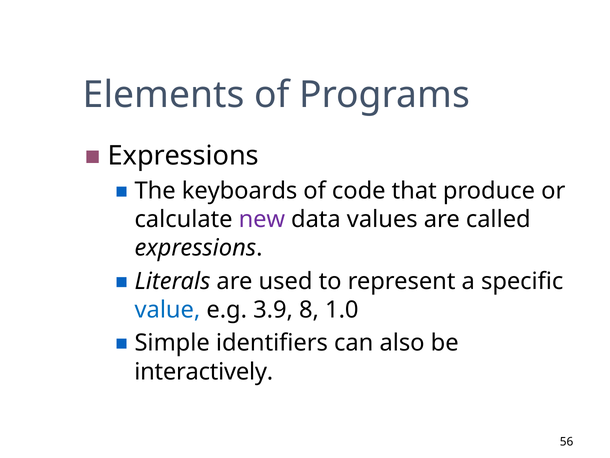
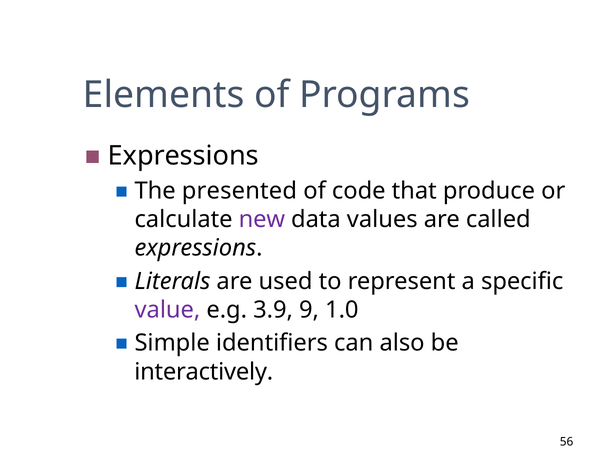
keyboards: keyboards -> presented (239, 191)
value colour: blue -> purple (167, 310)
8: 8 -> 9 (309, 310)
